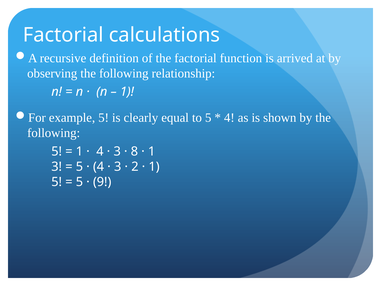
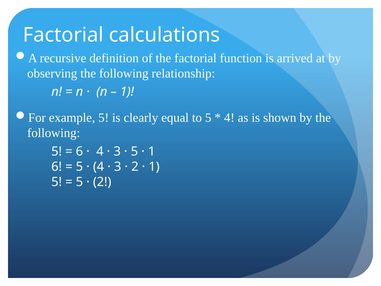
1: 1 -> 6 (79, 151)
8: 8 -> 5 (135, 151)
3: 3 -> 6 (57, 166)
9: 9 -> 2 (102, 182)
